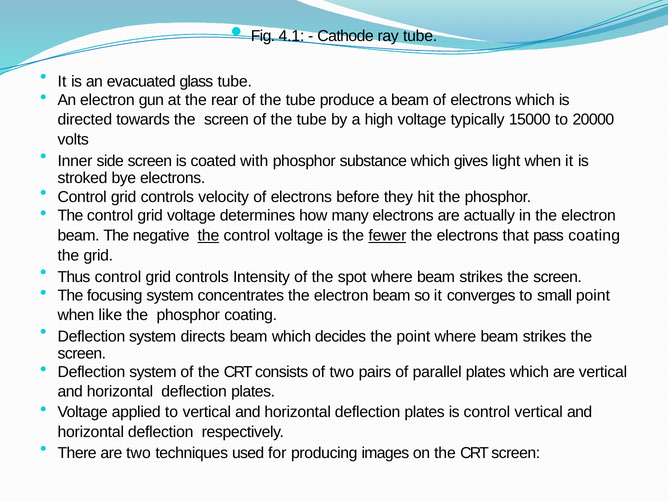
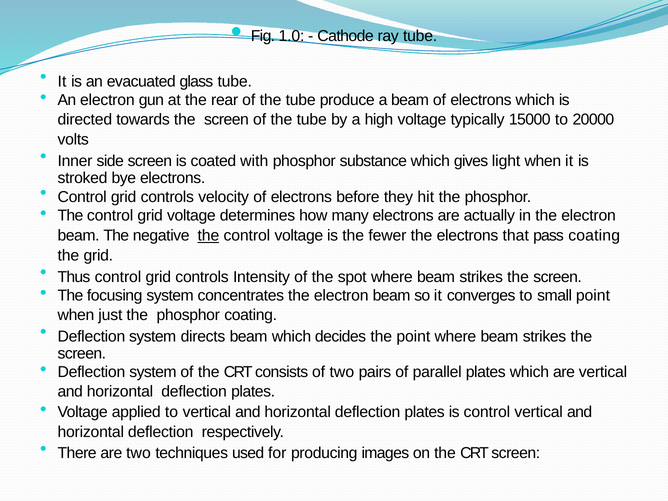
4.1: 4.1 -> 1.0 (292, 36)
fewer underline: present -> none (387, 236)
like: like -> just (110, 315)
